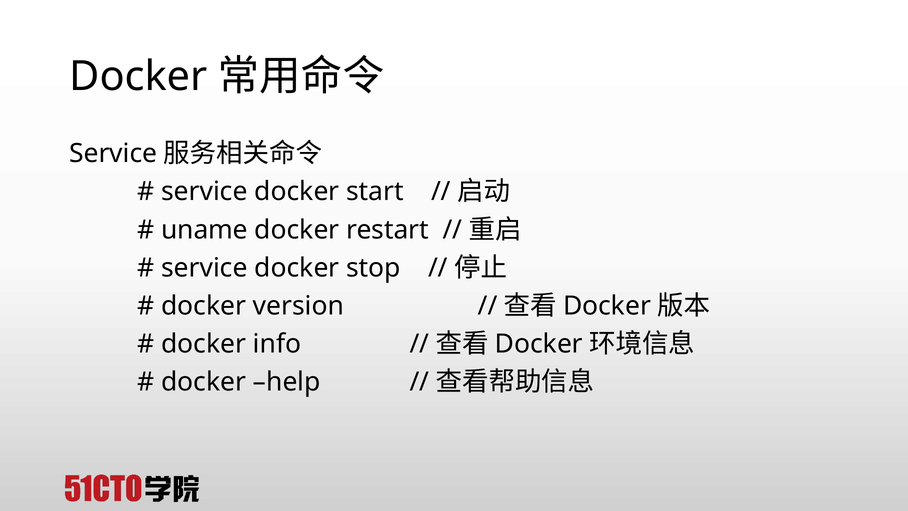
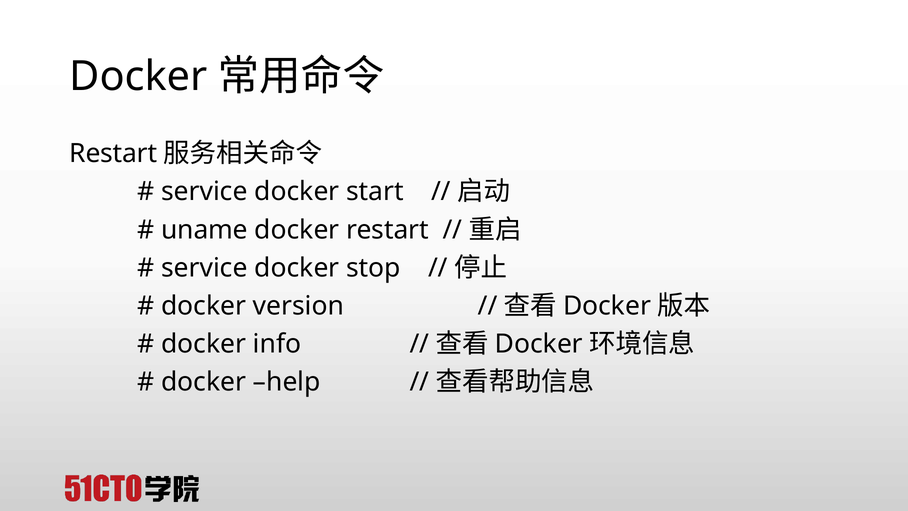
Service: Service -> Restart (113, 154)
